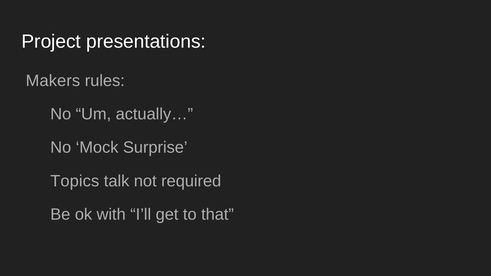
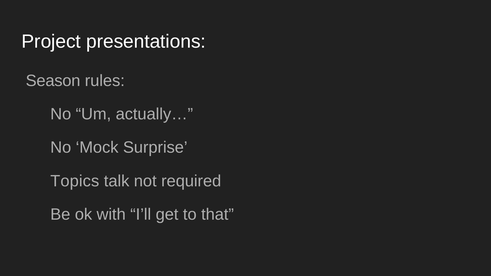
Makers: Makers -> Season (53, 81)
